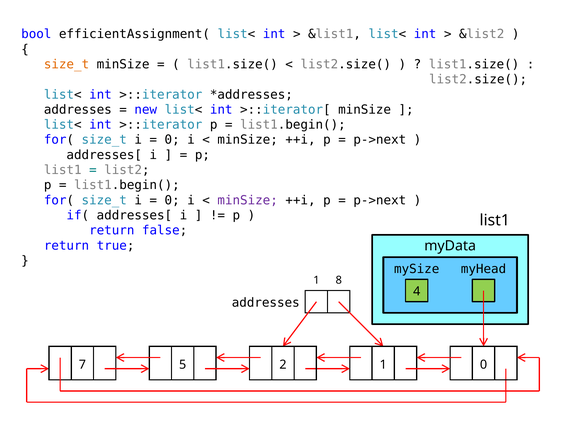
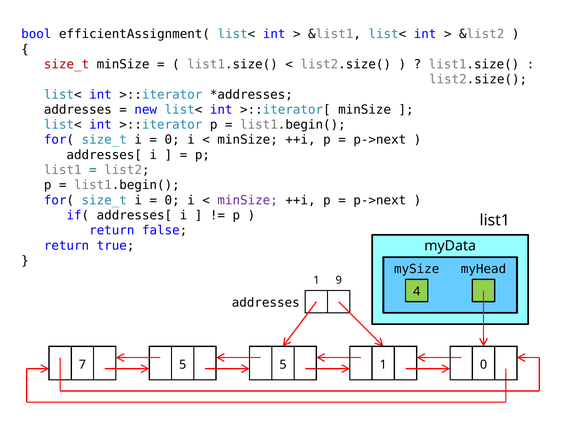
size_t colour: orange -> red (67, 64)
8: 8 -> 9 (339, 280)
7 2: 2 -> 5 (283, 364)
